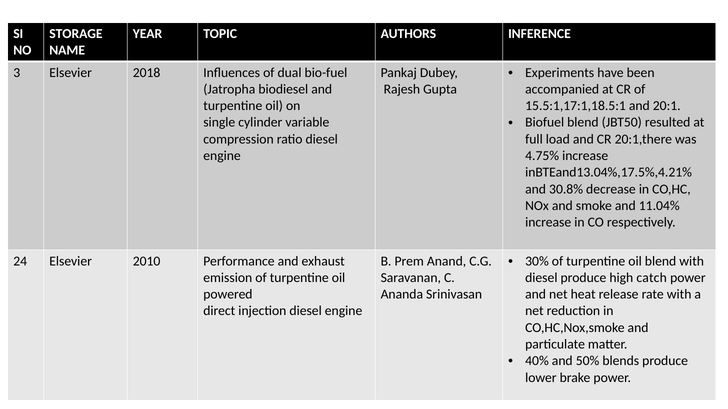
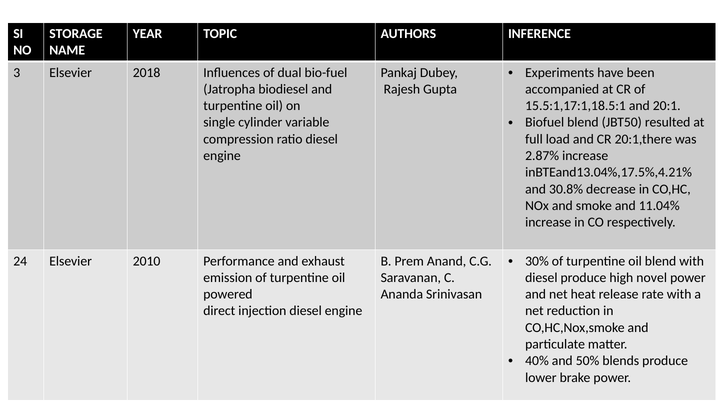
4.75%: 4.75% -> 2.87% (542, 156)
catch: catch -> novel (652, 278)
